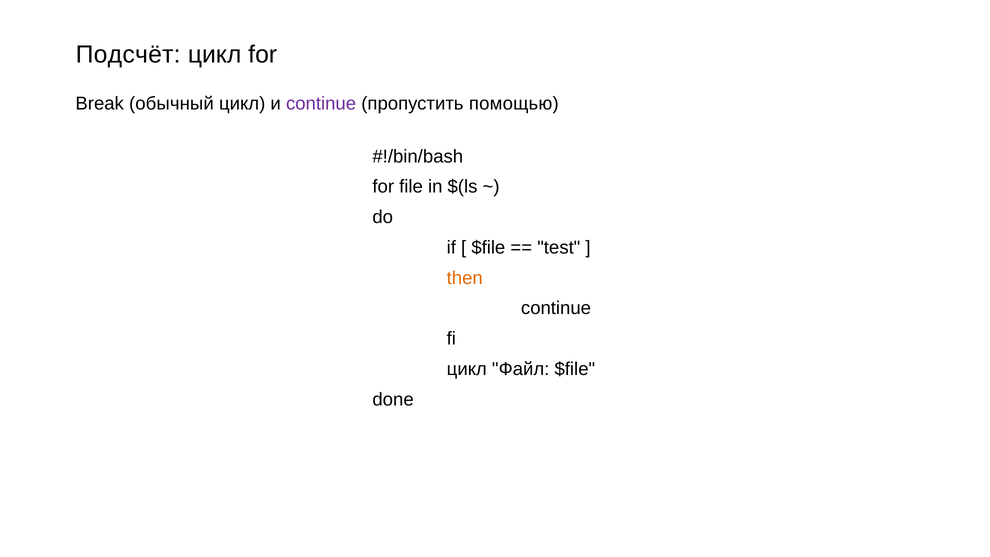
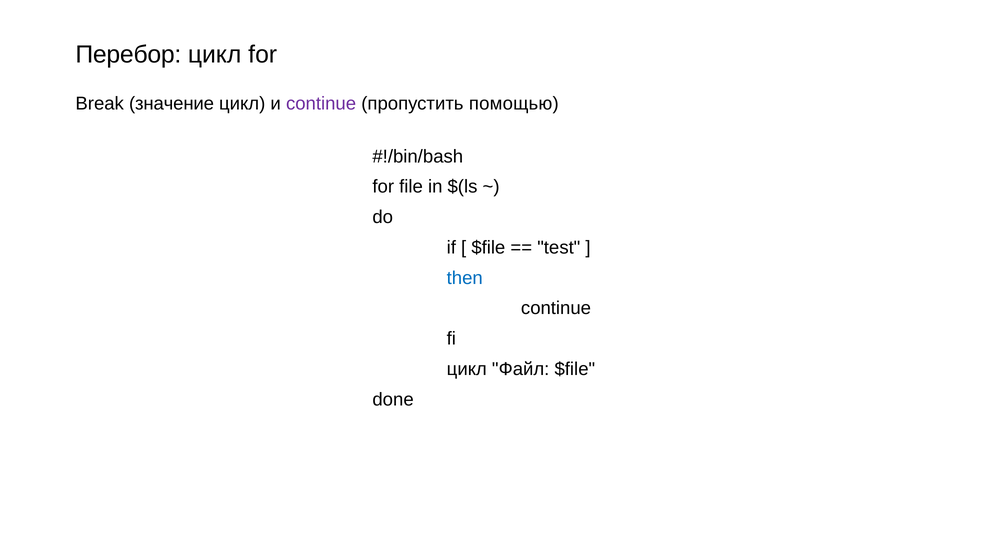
Подсчёт: Подсчёт -> Перебор (128, 55)
обычный: обычный -> значение (172, 104)
then colour: orange -> blue (465, 278)
